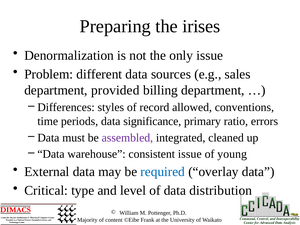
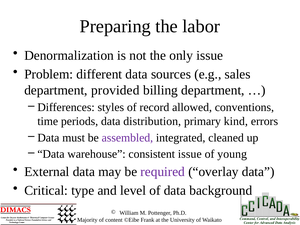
irises: irises -> labor (201, 26)
significance: significance -> distribution (152, 121)
ratio: ratio -> kind (236, 121)
required colour: blue -> purple (163, 172)
distribution: distribution -> background (221, 191)
